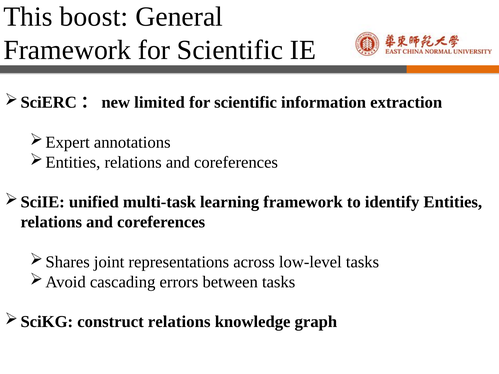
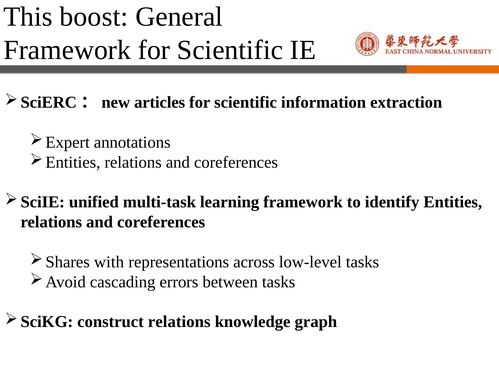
limited: limited -> articles (160, 102)
joint: joint -> with (109, 262)
